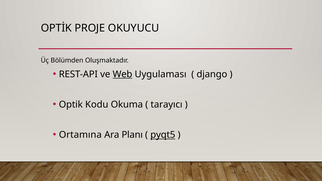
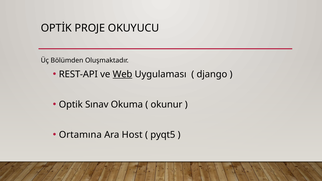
Kodu: Kodu -> Sınav (97, 105)
tarayıcı: tarayıcı -> okunur (167, 105)
Planı: Planı -> Host (132, 135)
pyqt5 underline: present -> none (163, 135)
